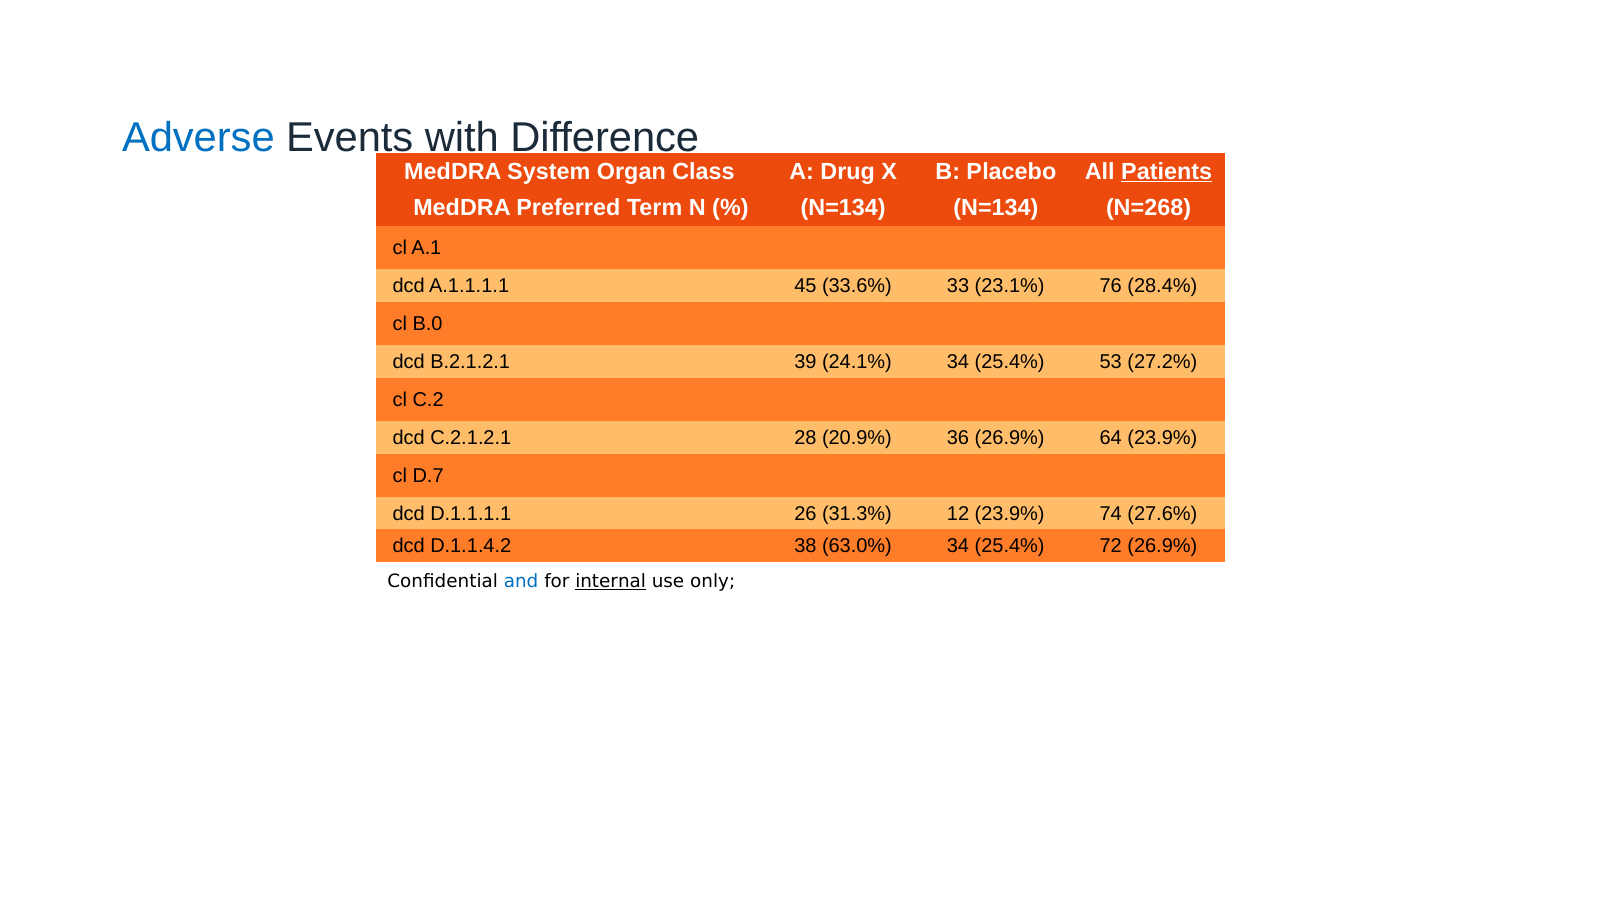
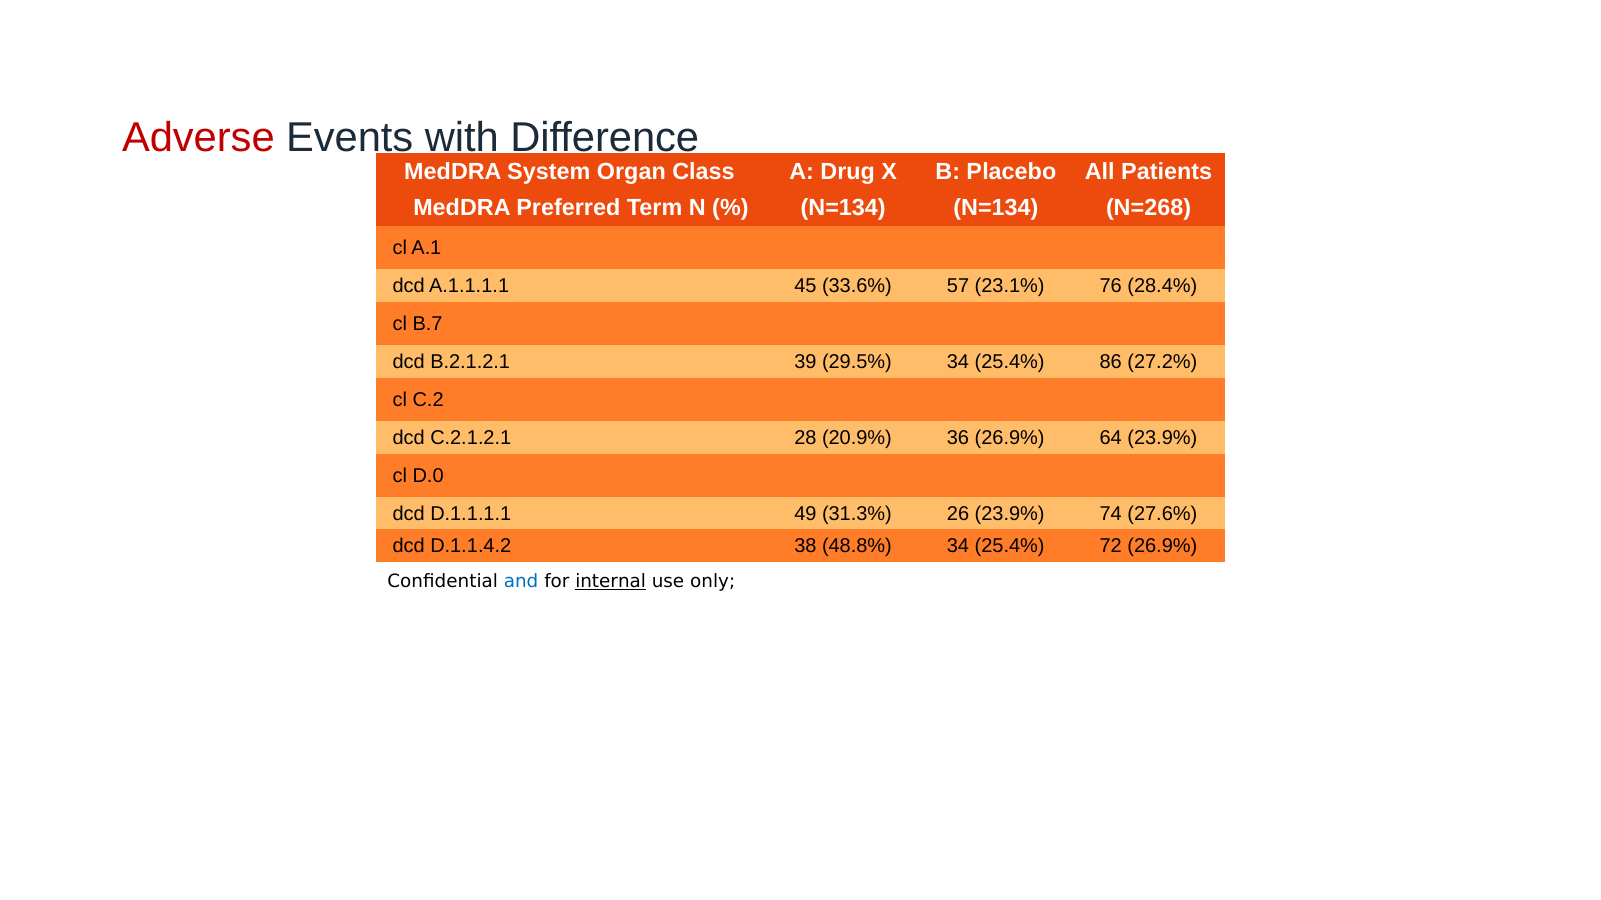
Adverse colour: blue -> red (198, 138)
Patients underline: present -> none (1167, 172)
33: 33 -> 57 (958, 286)
B.0: B.0 -> B.7 (427, 324)
24.1%: 24.1% -> 29.5% (857, 362)
53: 53 -> 86 (1111, 362)
D.7: D.7 -> D.0 (428, 476)
26: 26 -> 49 (805, 514)
12: 12 -> 26 (958, 514)
63.0%: 63.0% -> 48.8% (857, 546)
